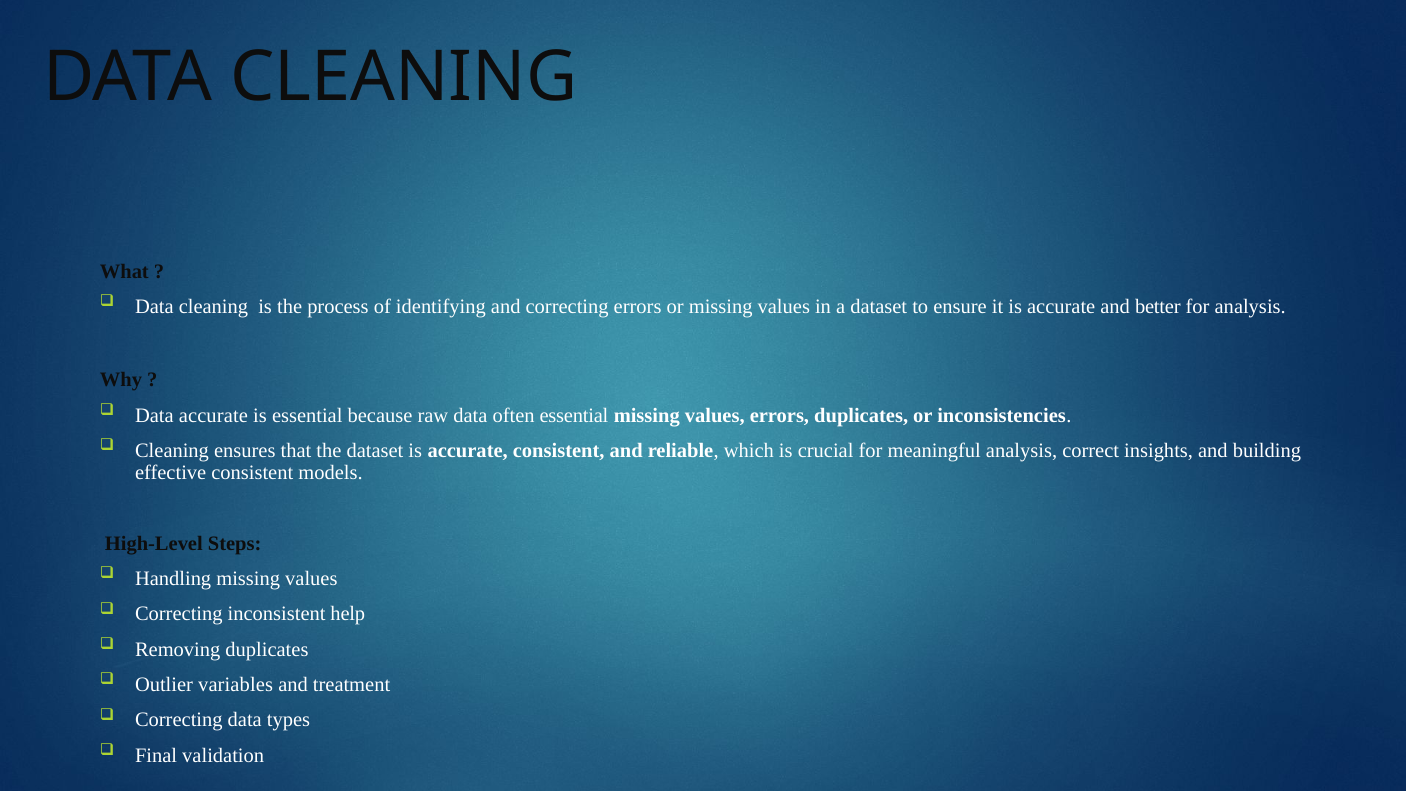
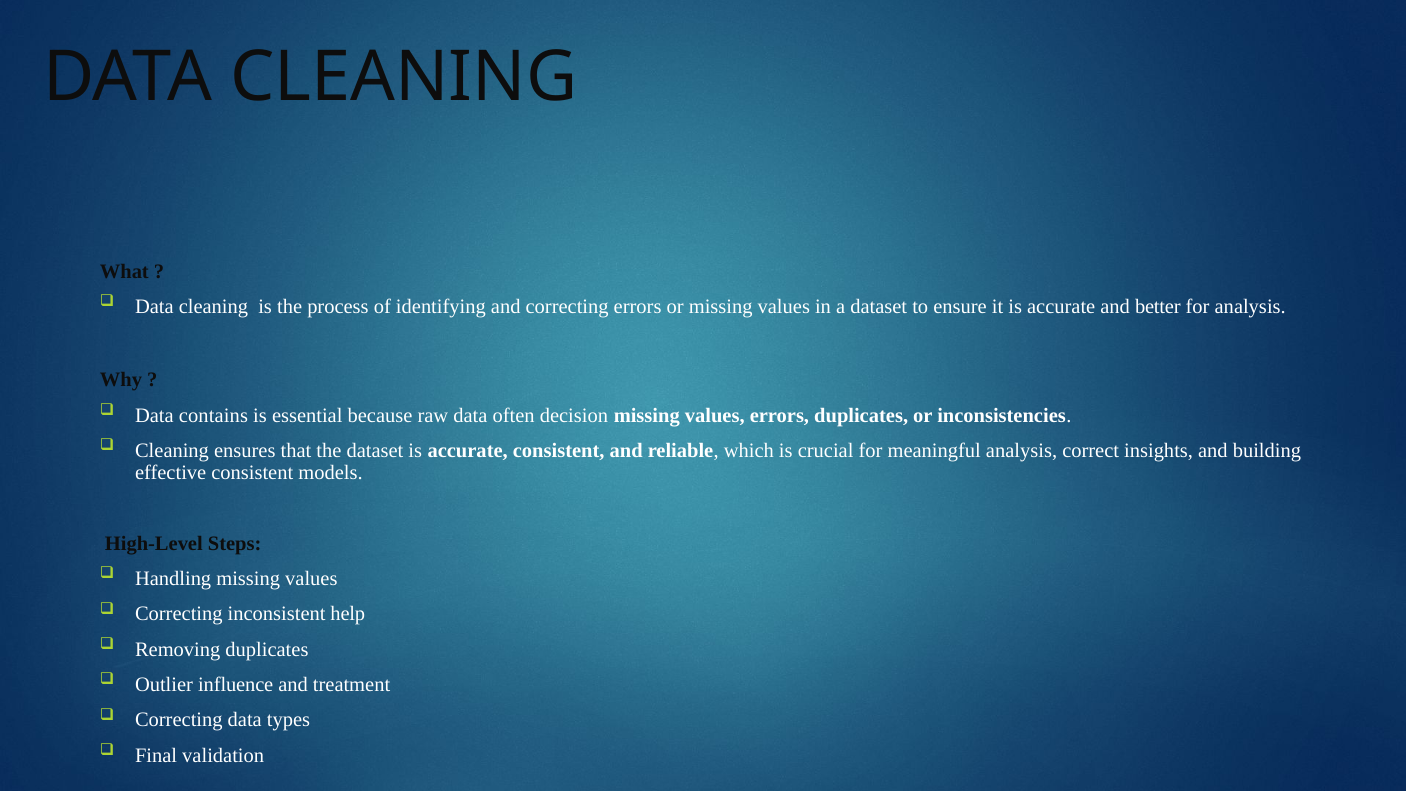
Data accurate: accurate -> contains (213, 415)
often essential: essential -> decision (574, 415)
variables: variables -> influence (236, 685)
